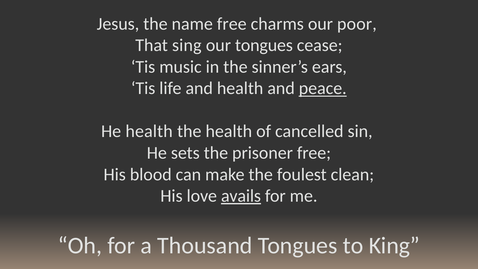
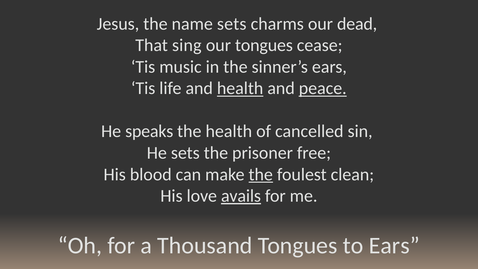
name free: free -> sets (232, 24)
poor: poor -> dead (357, 24)
health underline: none -> present (240, 88)
He health: health -> speaks (149, 131)
the underline: none -> present (261, 174)
to King: King -> Ears (394, 246)
